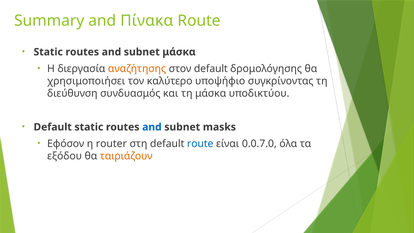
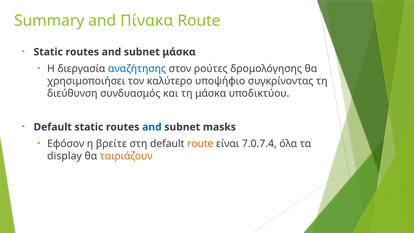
αναζήτησης colour: orange -> blue (137, 69)
στον default: default -> ρούτες (211, 69)
router: router -> βρείτε (111, 144)
route colour: blue -> orange (200, 144)
0.0.7.0: 0.0.7.0 -> 7.0.7.4 (259, 144)
εξόδου: εξόδου -> display (65, 156)
